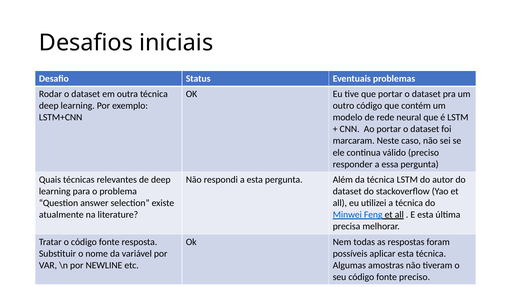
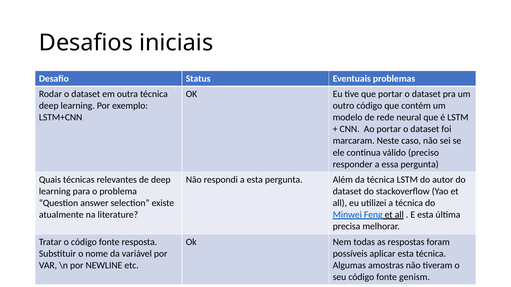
fonte preciso: preciso -> genism (415, 277)
